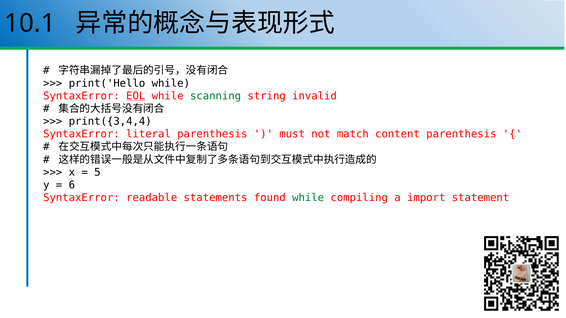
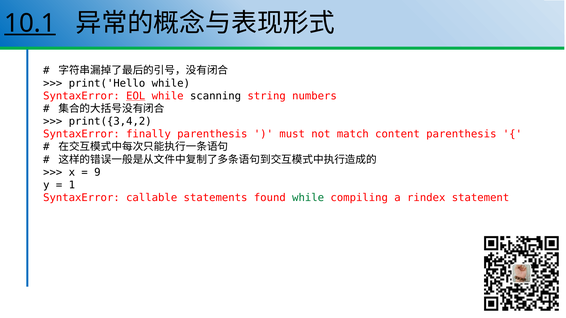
10.1 underline: none -> present (30, 23)
scanning colour: green -> black (216, 96)
invalid: invalid -> numbers (314, 96)
print({3,4,4: print({3,4,4 -> print({3,4,2 (110, 122)
literal: literal -> finally (148, 134)
5: 5 -> 9 (97, 172)
6: 6 -> 1 (72, 185)
readable: readable -> callable (152, 198)
import: import -> rindex (426, 198)
